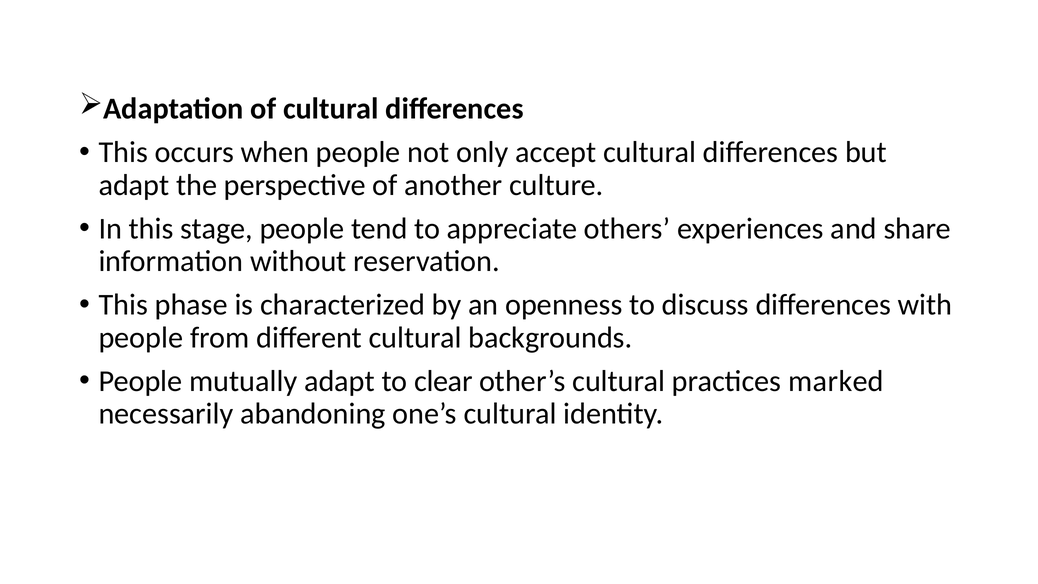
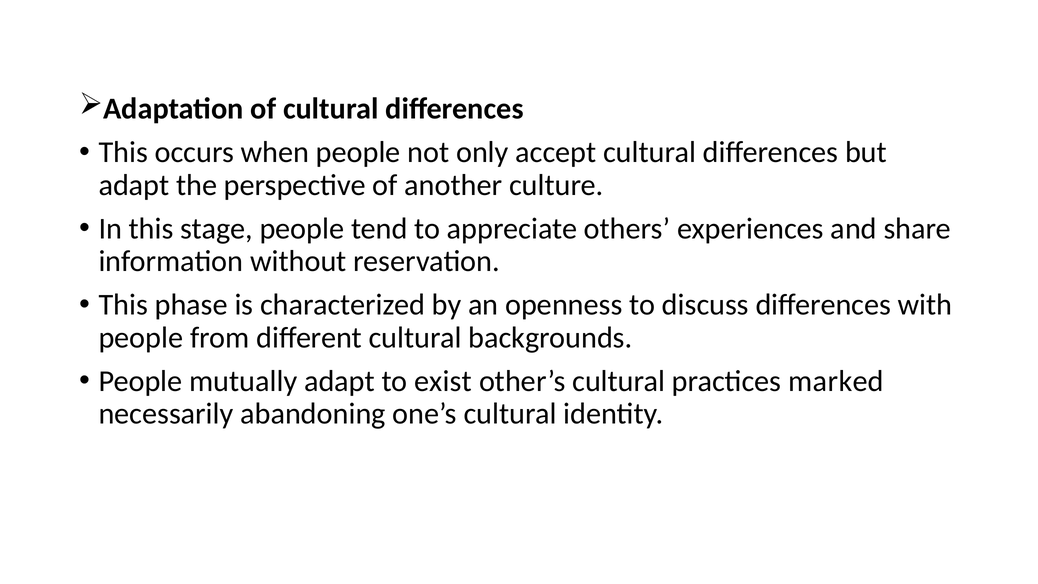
clear: clear -> exist (443, 381)
